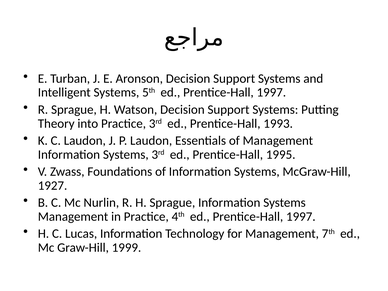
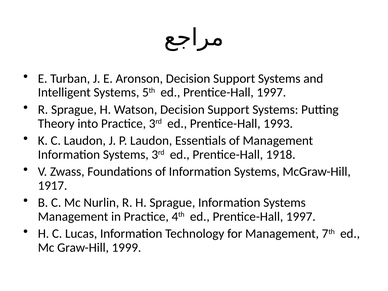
1995: 1995 -> 1918 (281, 155)
1927: 1927 -> 1917 (53, 186)
